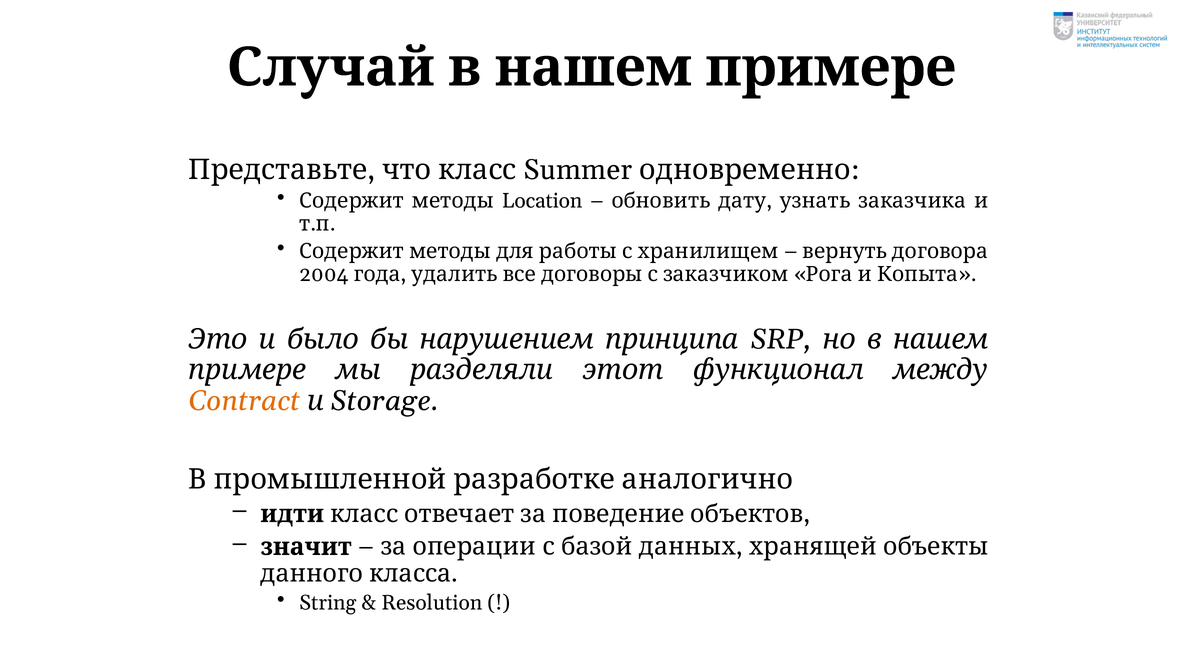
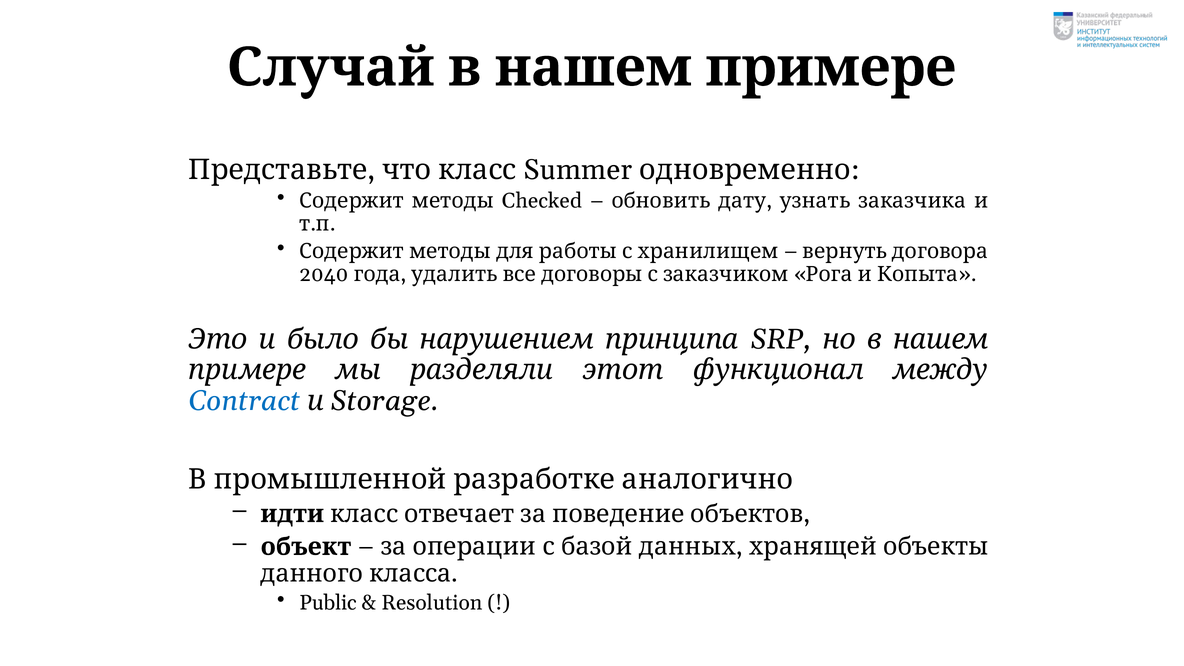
Location: Location -> Checked (542, 201)
2004: 2004 -> 2040 (324, 274)
Contract colour: orange -> blue (244, 401)
значит: значит -> объект (306, 547)
String: String -> Public (328, 603)
